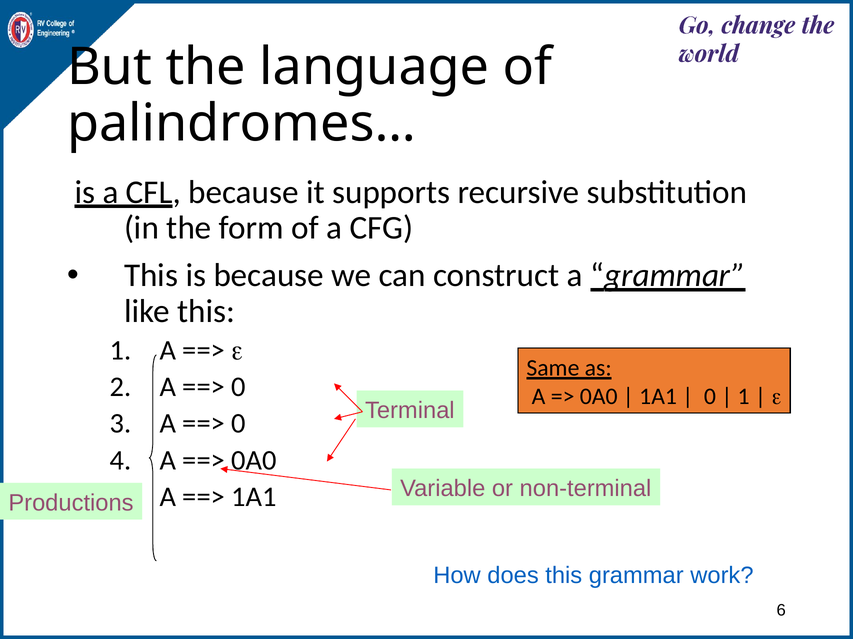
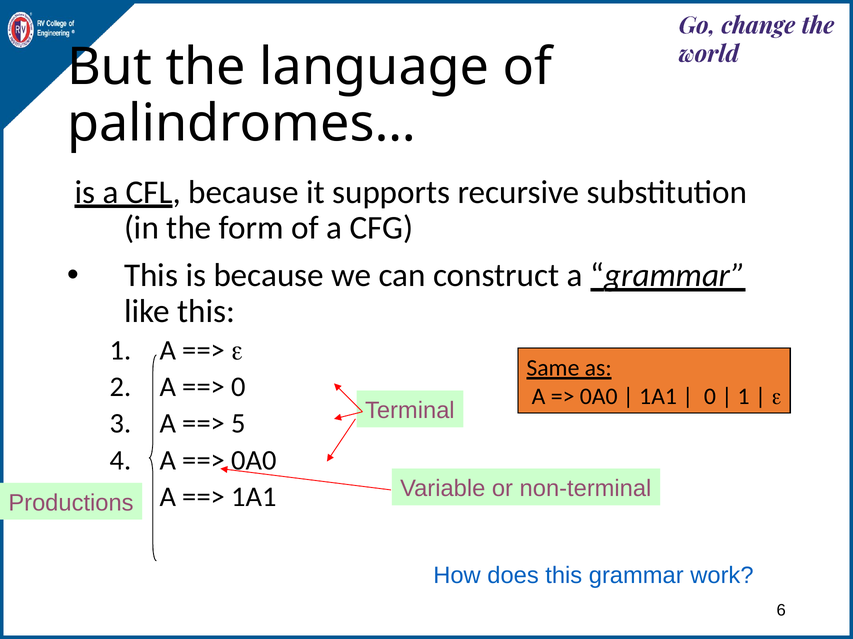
0: 0 -> 5 (238, 424)
